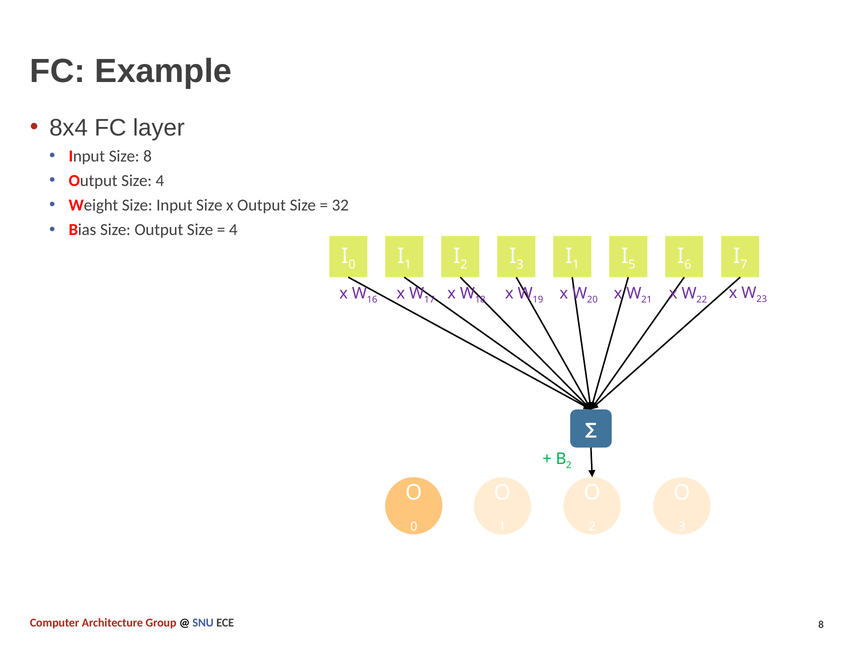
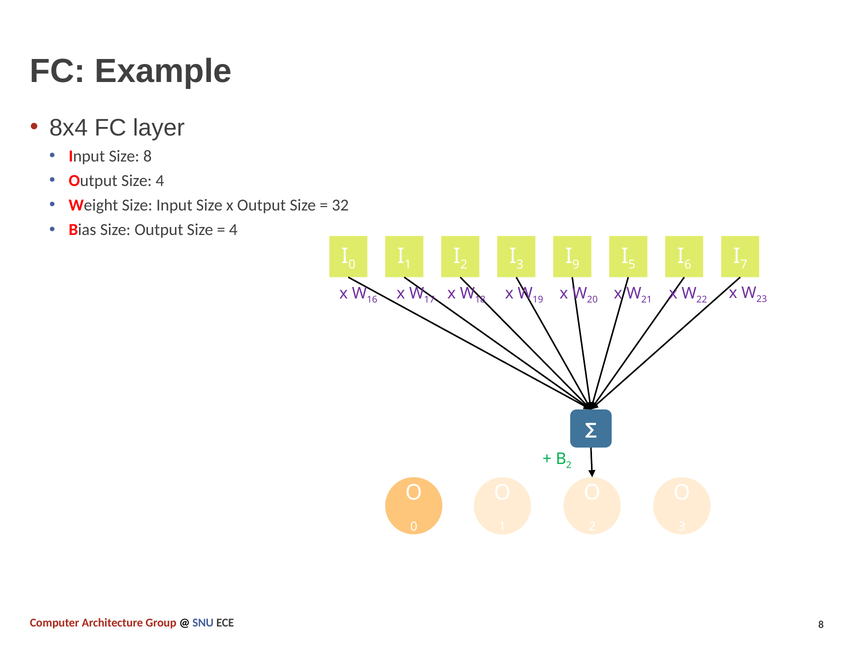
1: 1 -> 9 (576, 265)
